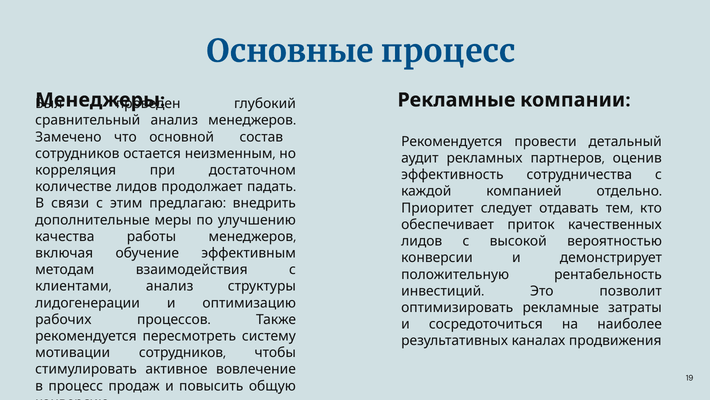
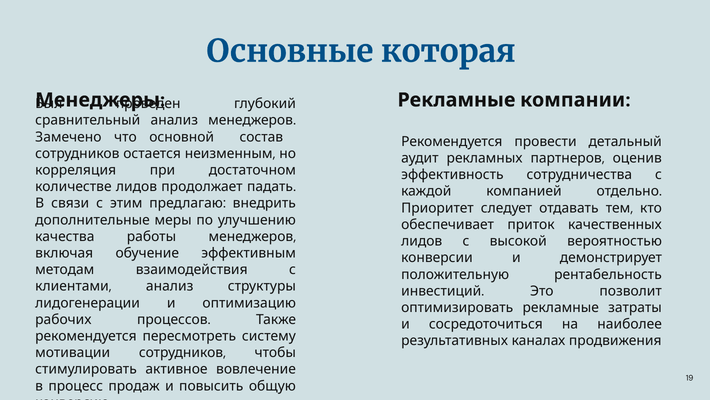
Основные процесс: процесс -> которая (448, 51)
